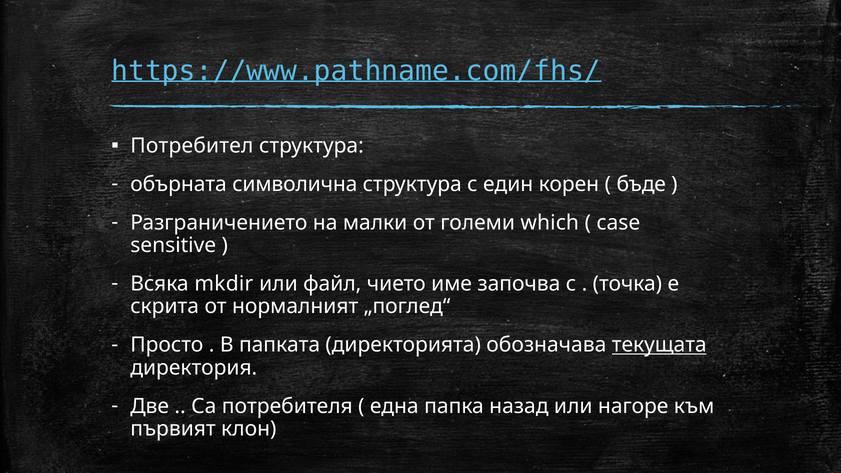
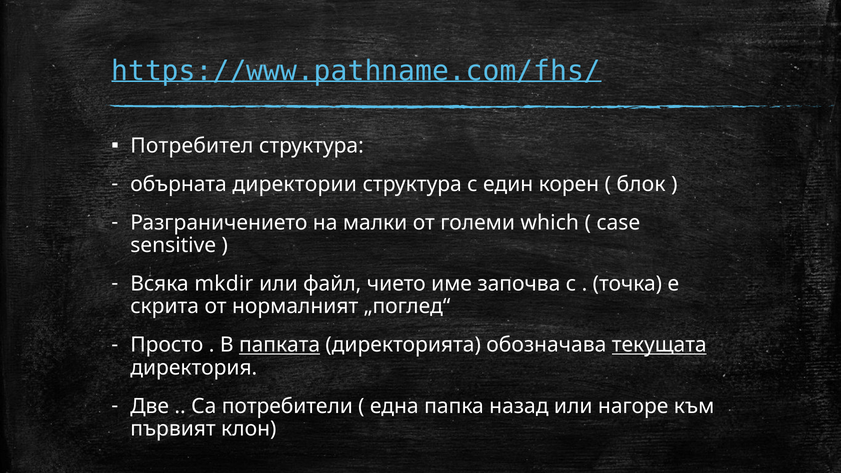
символична: символична -> директории (295, 184)
бъде: бъде -> блок (641, 184)
папката underline: none -> present (280, 345)
потребителя: потребителя -> потребители (287, 406)
